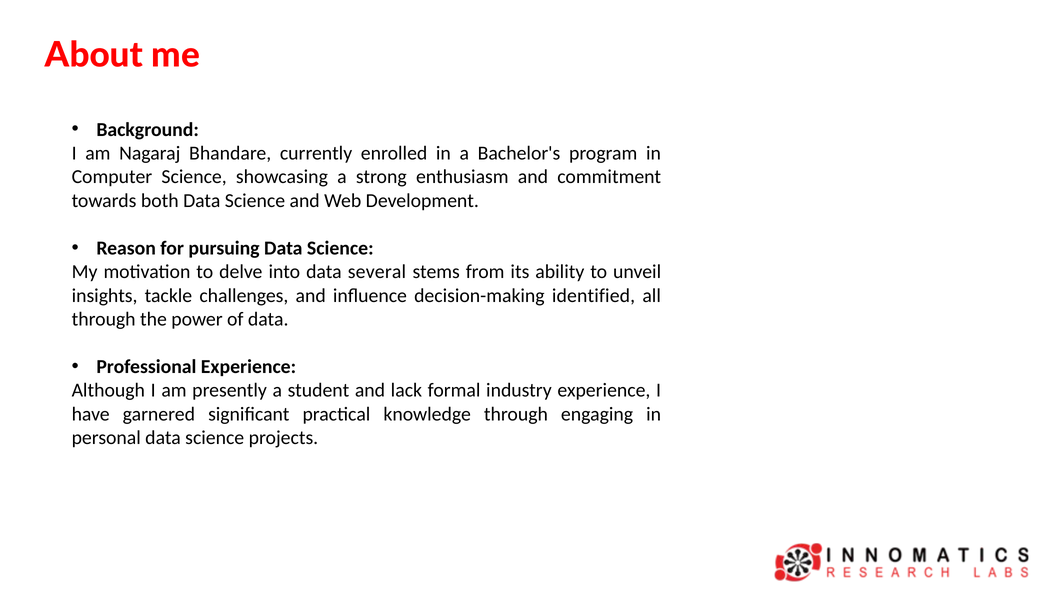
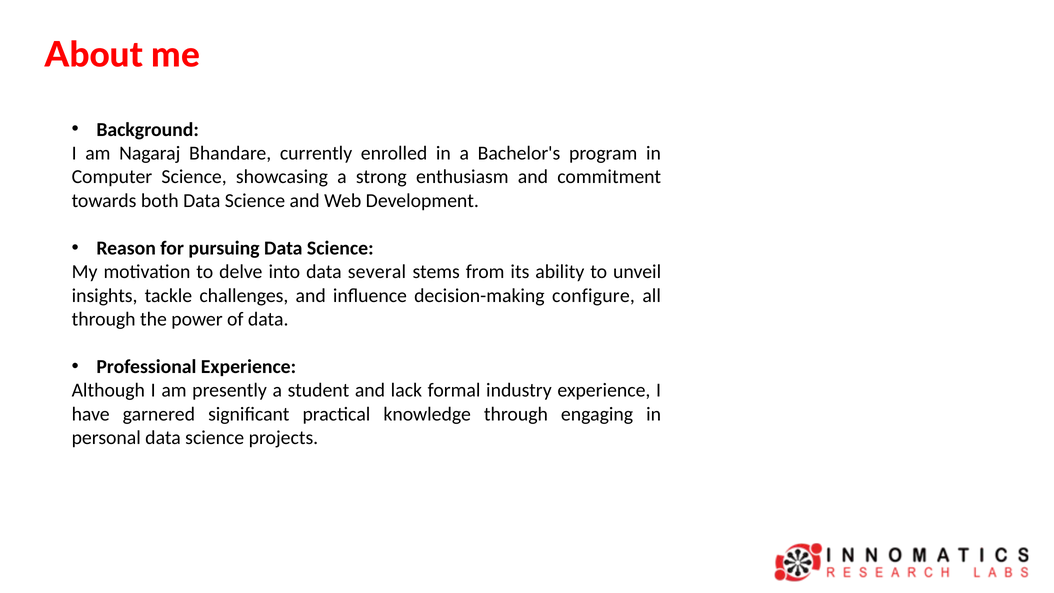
identified: identified -> configure (593, 295)
